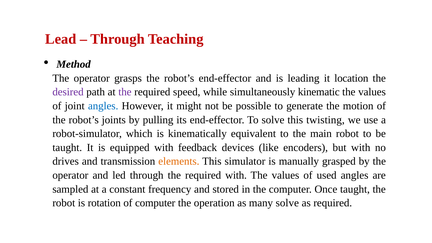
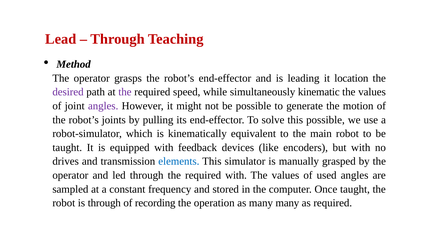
angles colour: blue -> purple (103, 106)
this twisting: twisting -> possible (325, 120)
elements colour: orange -> blue (179, 161)
is rotation: rotation -> through (104, 203)
of computer: computer -> recording (155, 203)
many solve: solve -> many (287, 203)
